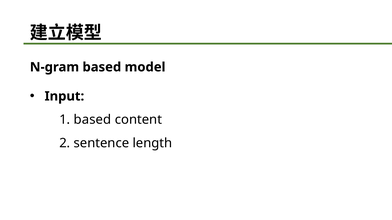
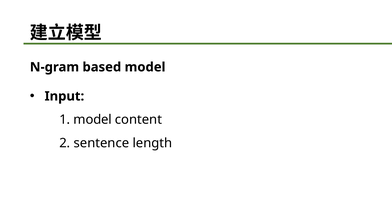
1 based: based -> model (93, 120)
